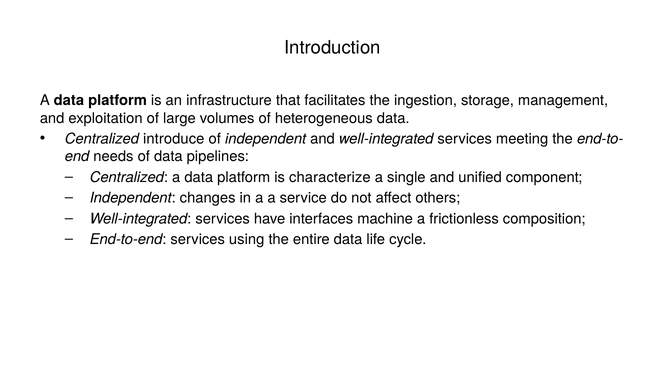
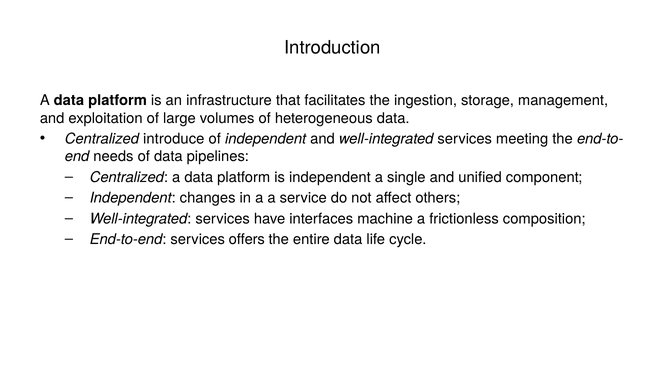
is characterize: characterize -> independent (330, 177)
using: using -> offers (247, 239)
